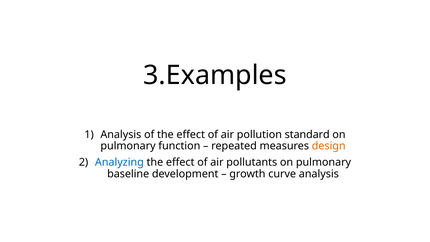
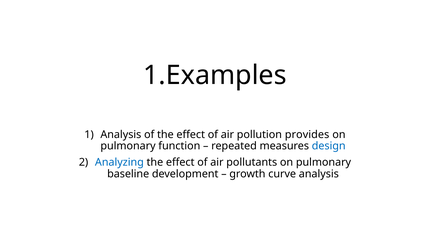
3.Examples: 3.Examples -> 1.Examples (215, 75)
standard: standard -> provides (307, 134)
design colour: orange -> blue (329, 146)
